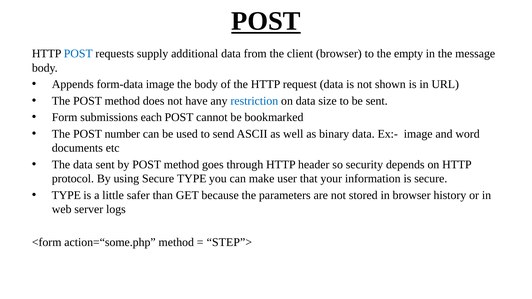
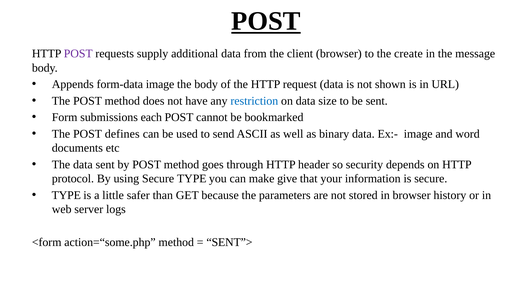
POST colour: blue -> purple (78, 54)
empty: empty -> create (408, 54)
number: number -> defines (122, 134)
user: user -> give (287, 179)
STEP”>: STEP”> -> SENT”> (229, 243)
